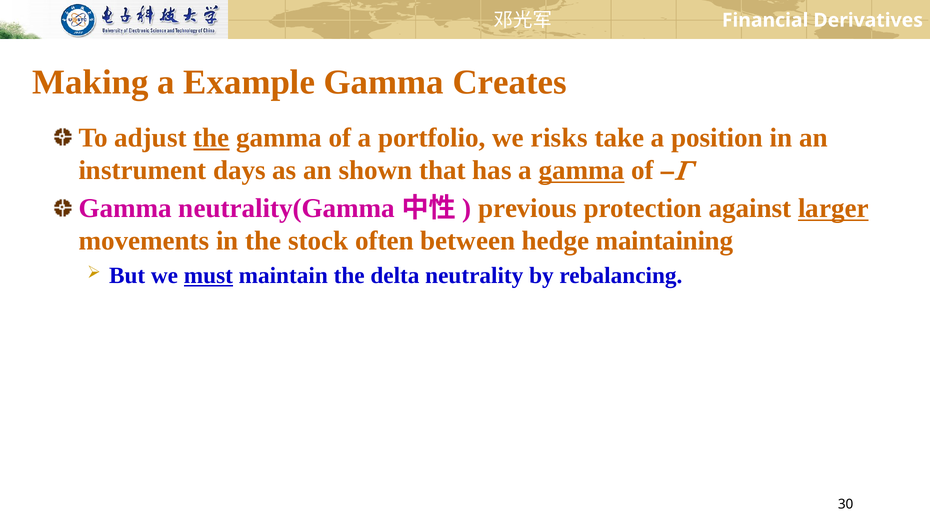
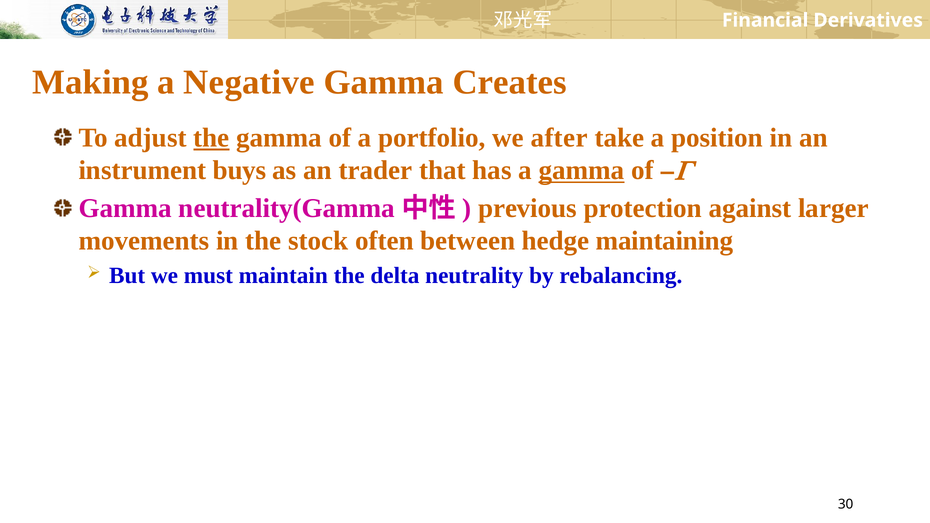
Example: Example -> Negative (249, 82)
risks: risks -> after (559, 138)
days: days -> buys (240, 170)
shown: shown -> trader (375, 170)
larger underline: present -> none (833, 208)
must underline: present -> none (208, 276)
